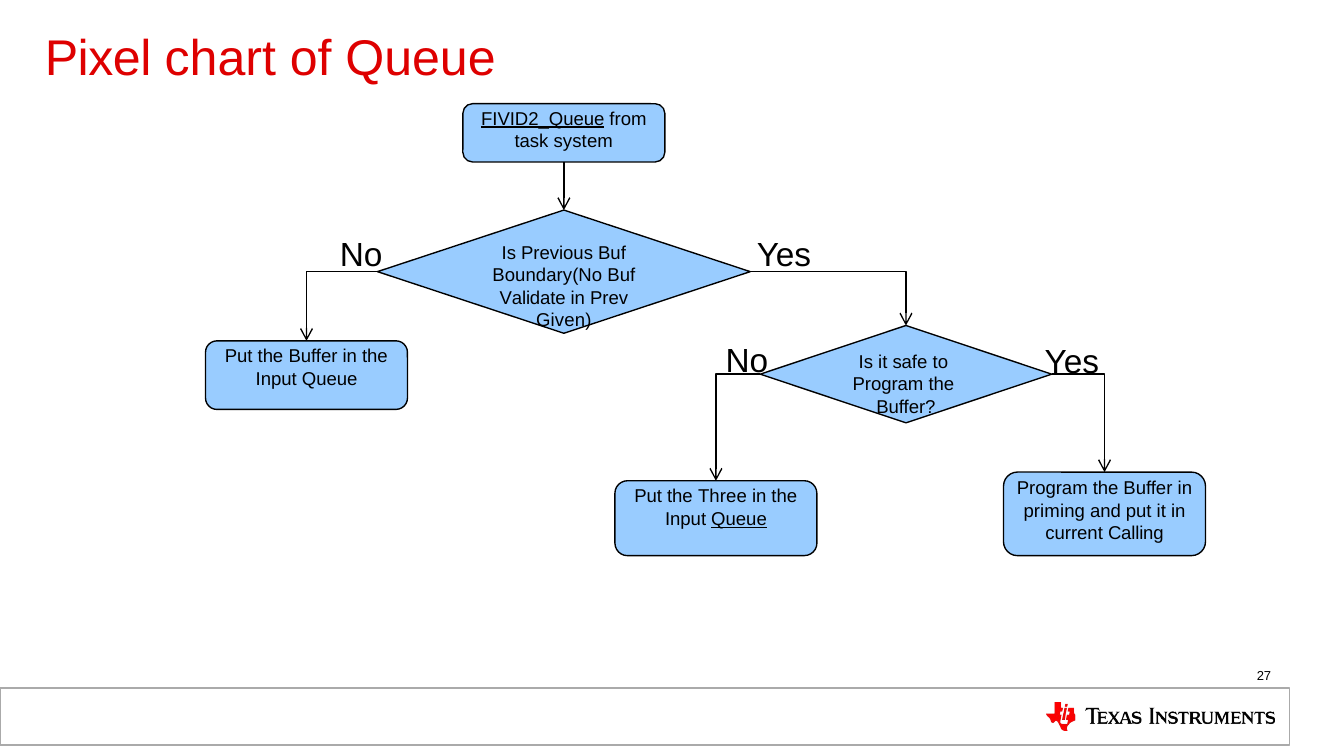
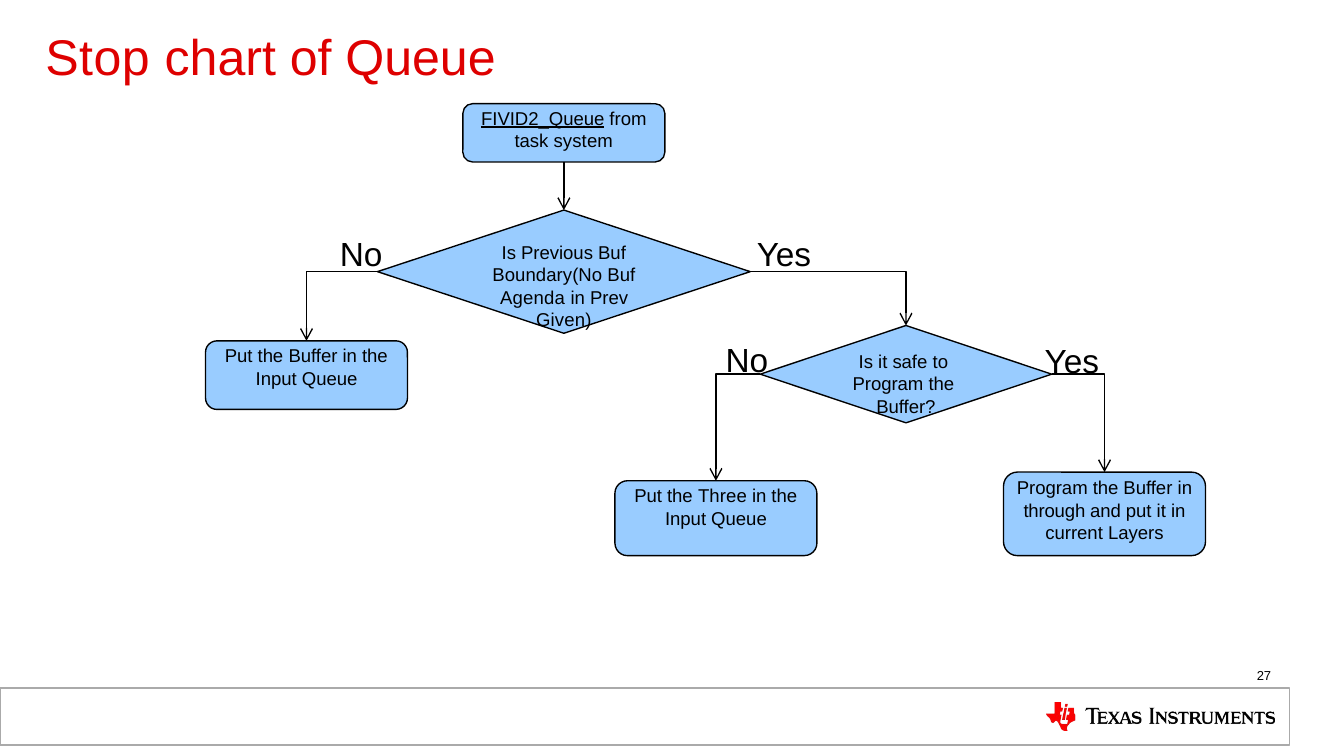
Pixel: Pixel -> Stop (98, 59)
Validate: Validate -> Agenda (532, 298)
priming: priming -> through (1054, 511)
Queue underline: present -> none (739, 519)
Calling: Calling -> Layers (1136, 533)
